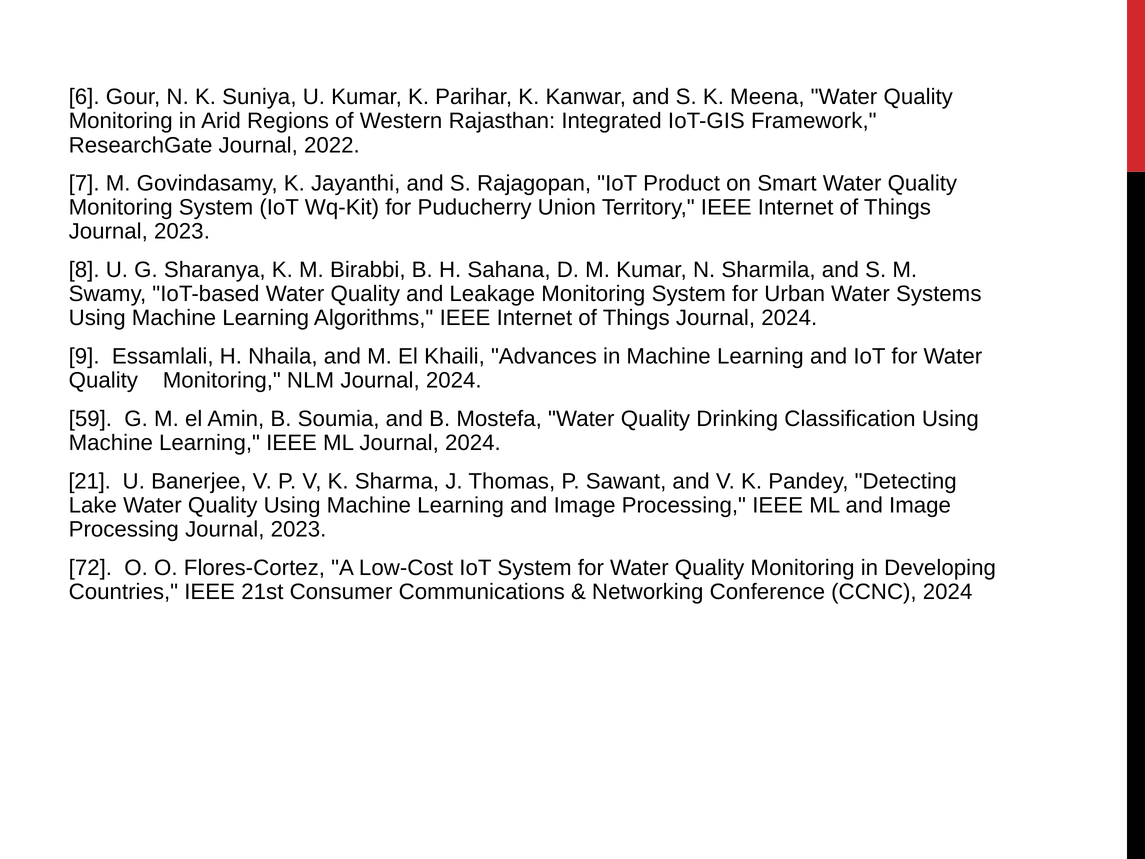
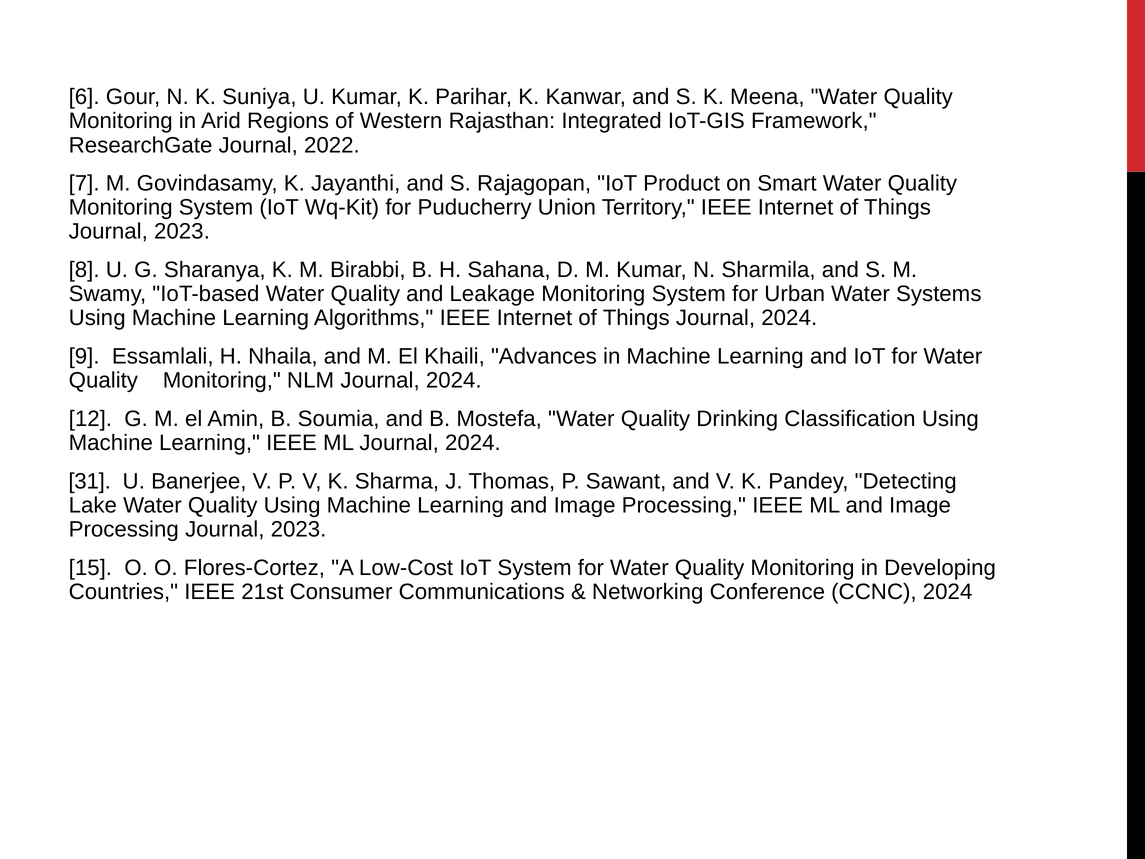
59: 59 -> 12 (90, 419)
21: 21 -> 31 (90, 481)
72: 72 -> 15 (90, 568)
